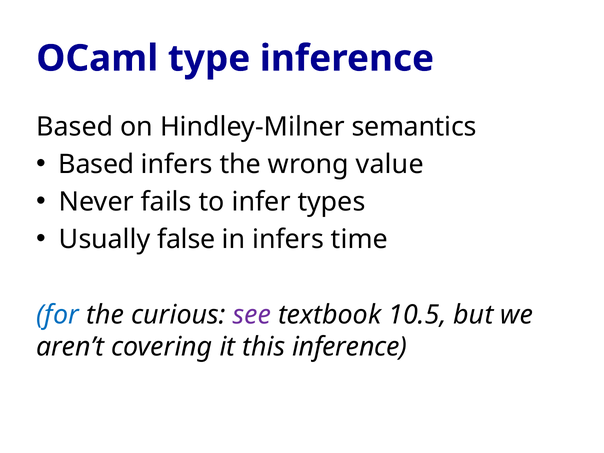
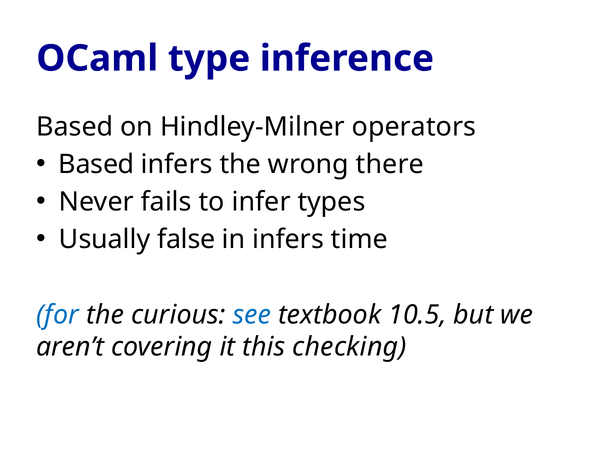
semantics: semantics -> operators (414, 127)
value: value -> there (390, 164)
see colour: purple -> blue (252, 315)
this inference: inference -> checking (349, 347)
